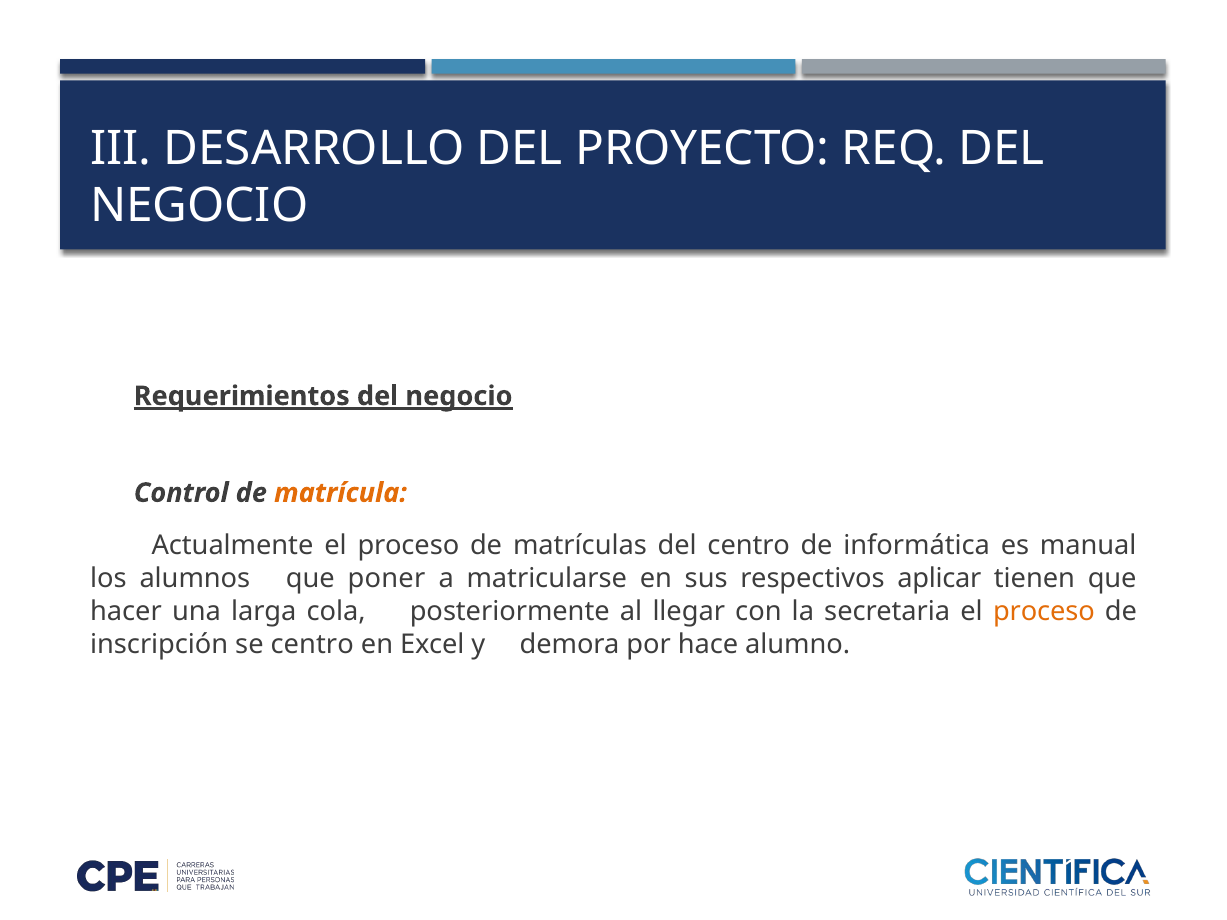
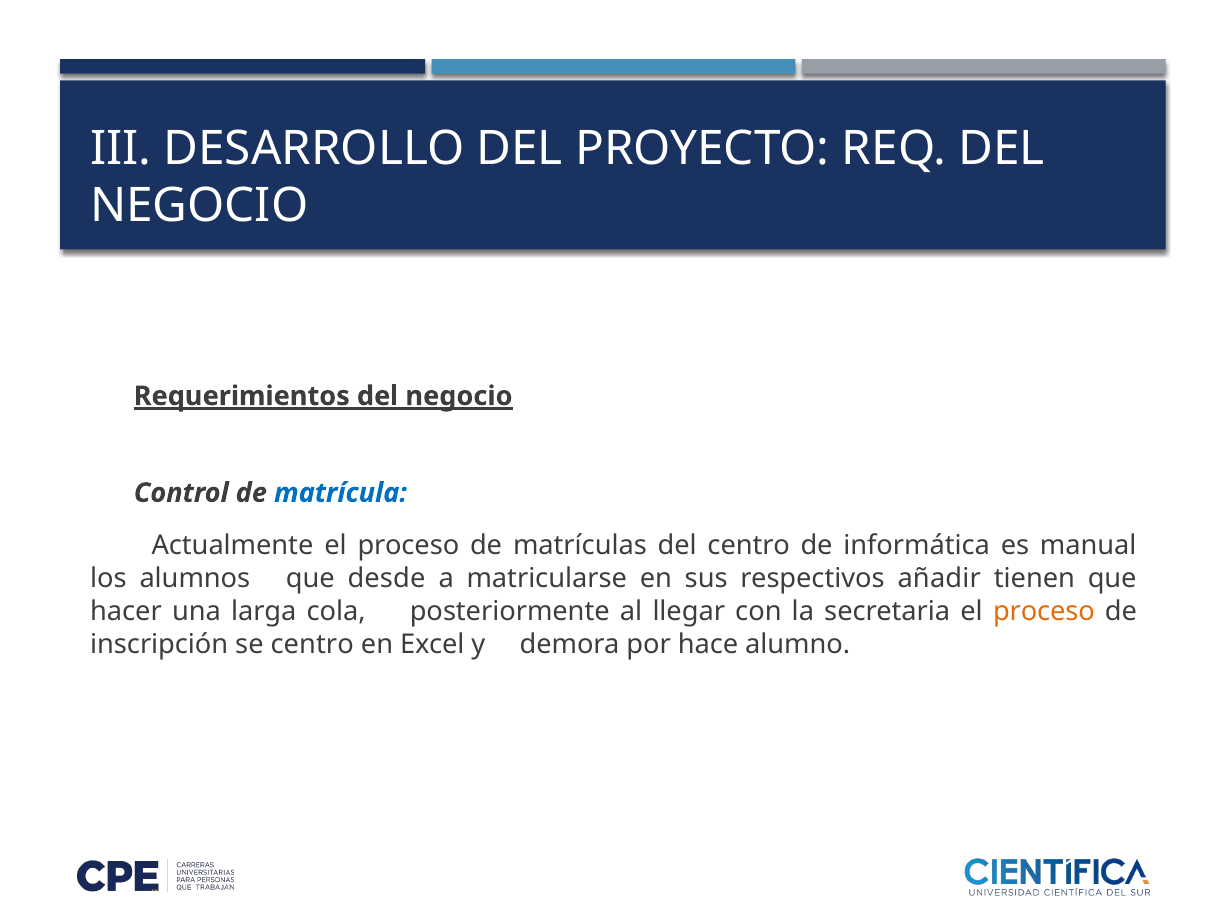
matrícula colour: orange -> blue (341, 493)
poner: poner -> desde (387, 579)
aplicar: aplicar -> añadir (939, 579)
